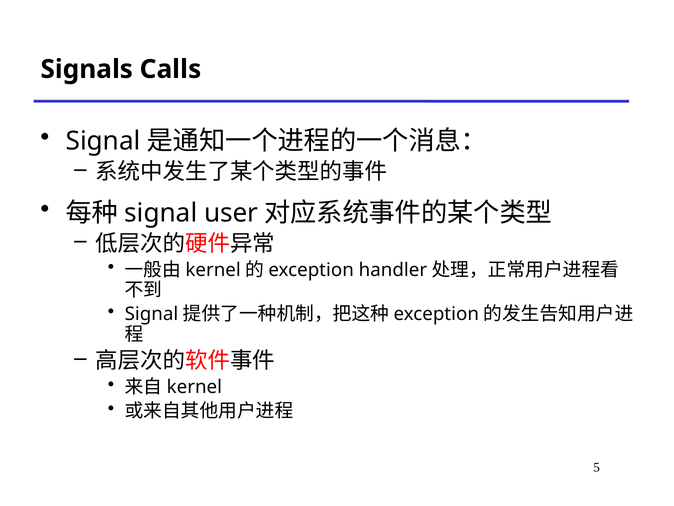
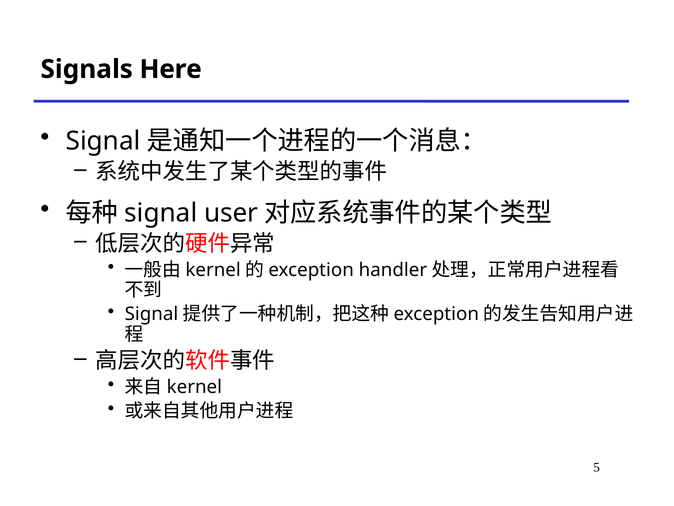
Calls: Calls -> Here (171, 69)
